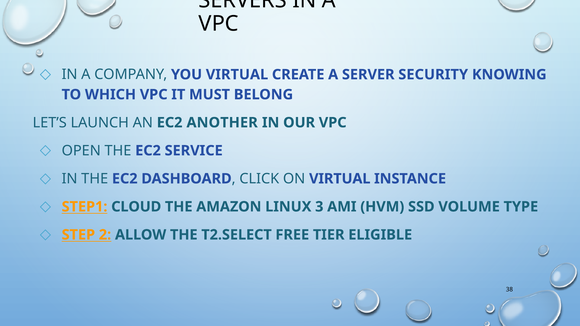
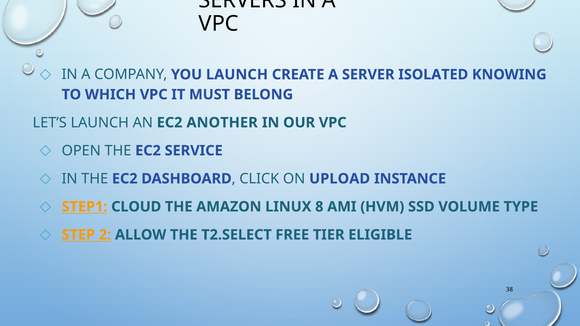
YOU VIRTUAL: VIRTUAL -> LAUNCH (237, 75)
SECURITY: SECURITY -> ISOLATED (433, 75)
ON VIRTUAL: VIRTUAL -> UPLOAD (340, 179)
3: 3 -> 8 (319, 207)
